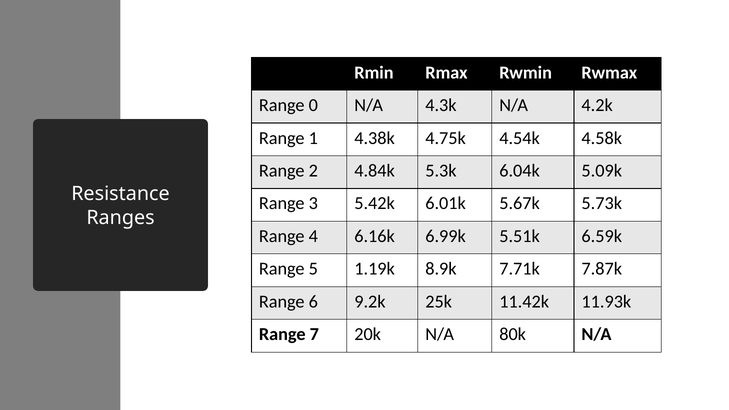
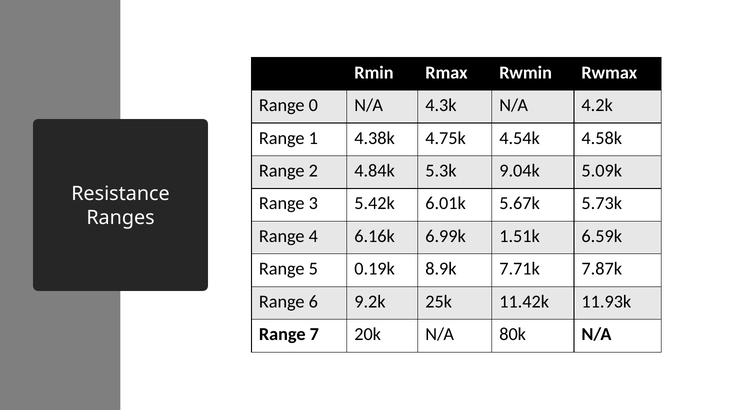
6.04k: 6.04k -> 9.04k (520, 171)
5.51k: 5.51k -> 1.51k (520, 236)
1.19k: 1.19k -> 0.19k (375, 269)
